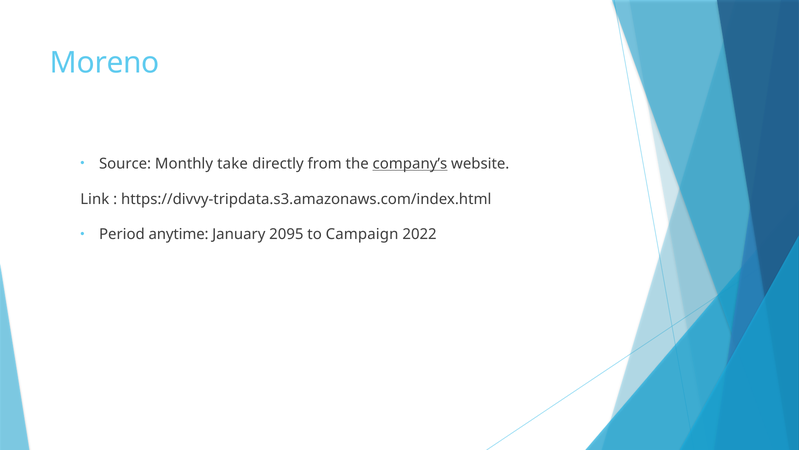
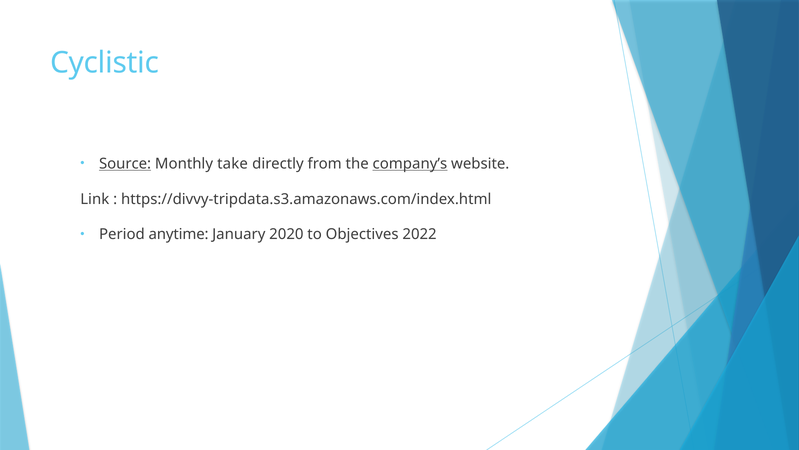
Moreno: Moreno -> Cyclistic (105, 63)
Source underline: none -> present (125, 164)
2095: 2095 -> 2020 (286, 234)
Campaign: Campaign -> Objectives (362, 234)
